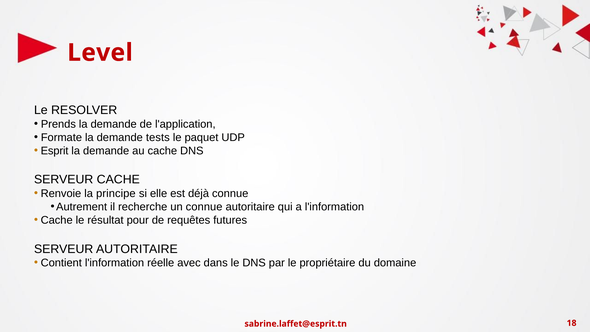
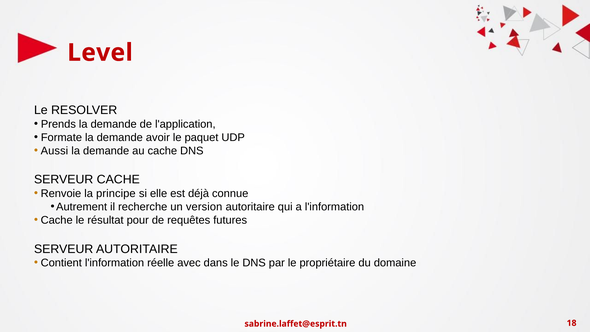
tests: tests -> avoir (158, 137)
Esprit: Esprit -> Aussi (54, 151)
un connue: connue -> version (204, 207)
